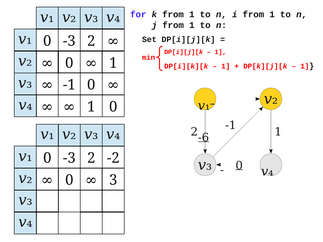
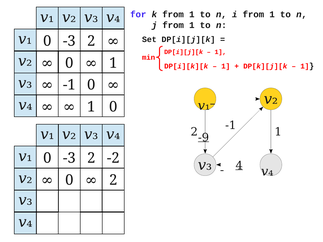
-6: -6 -> -9 (204, 138)
v₃ 0: 0 -> 4 (239, 166)
3: 3 -> 2 (113, 180)
